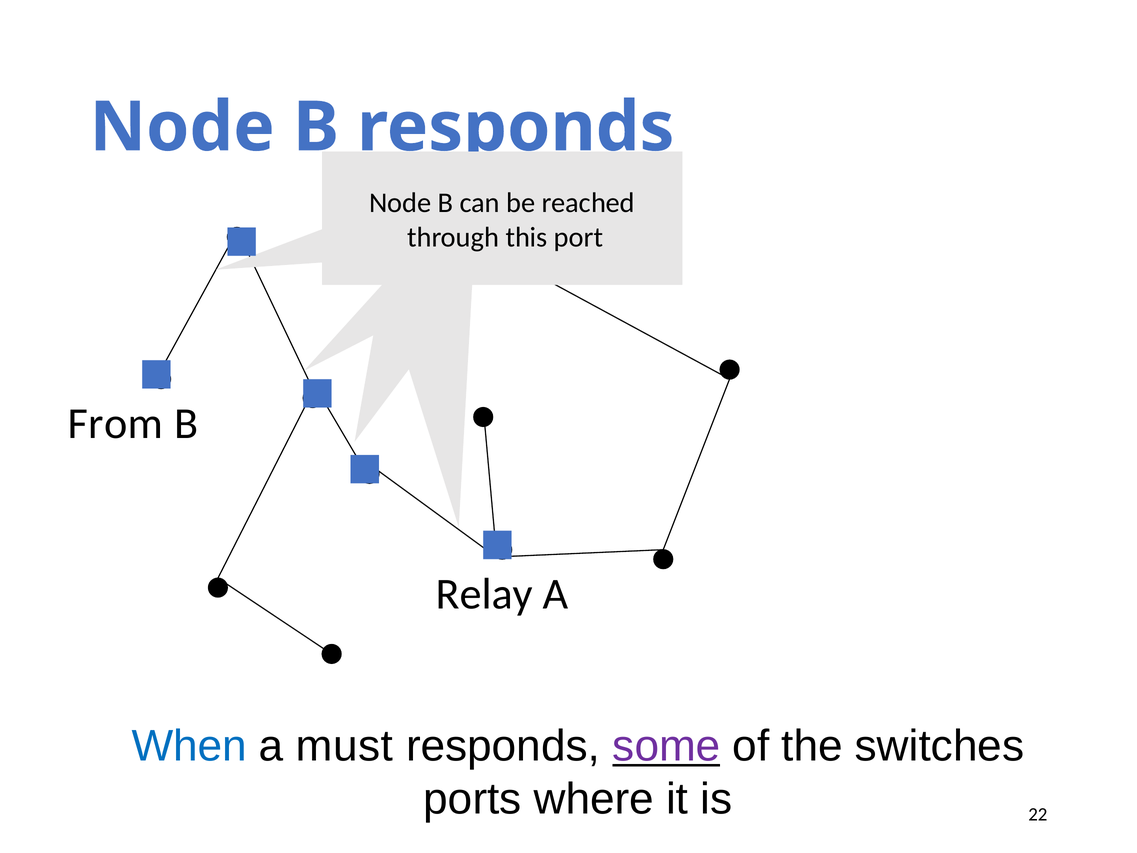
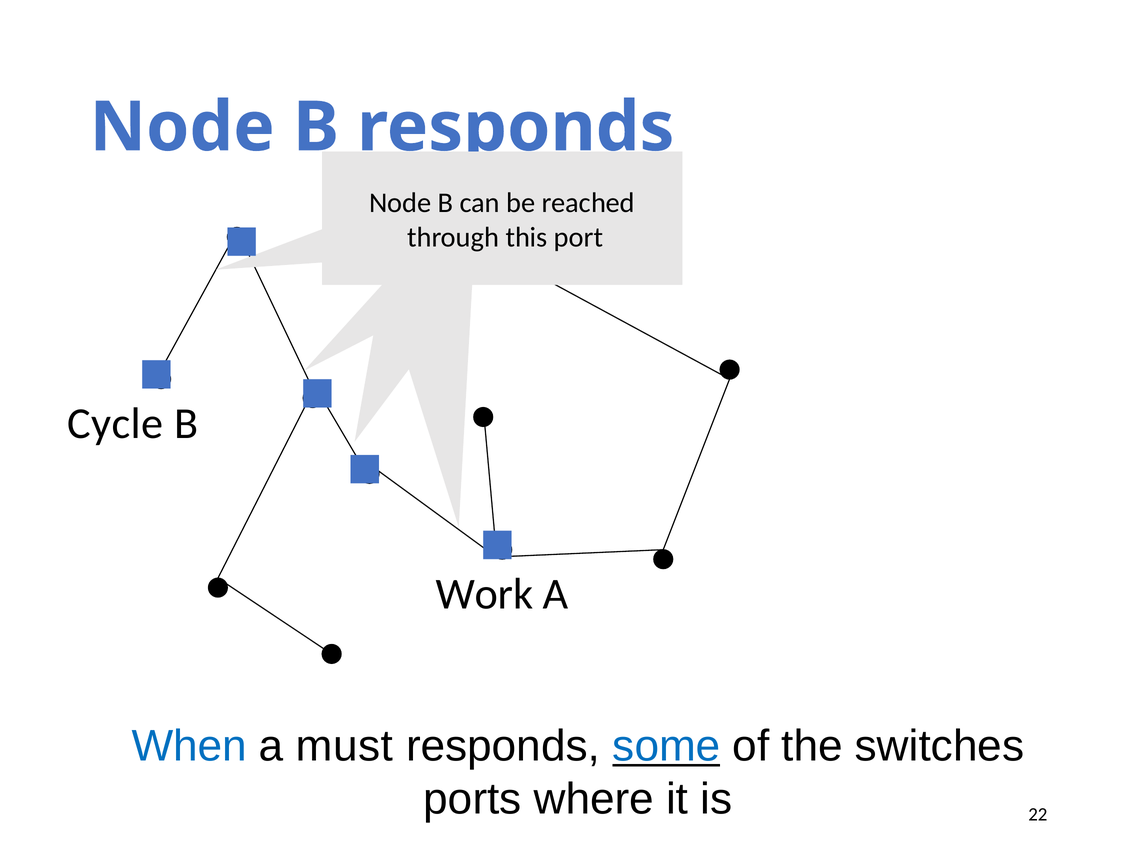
From: From -> Cycle (115, 424)
Relay: Relay -> Work (485, 594)
some colour: purple -> blue (666, 746)
